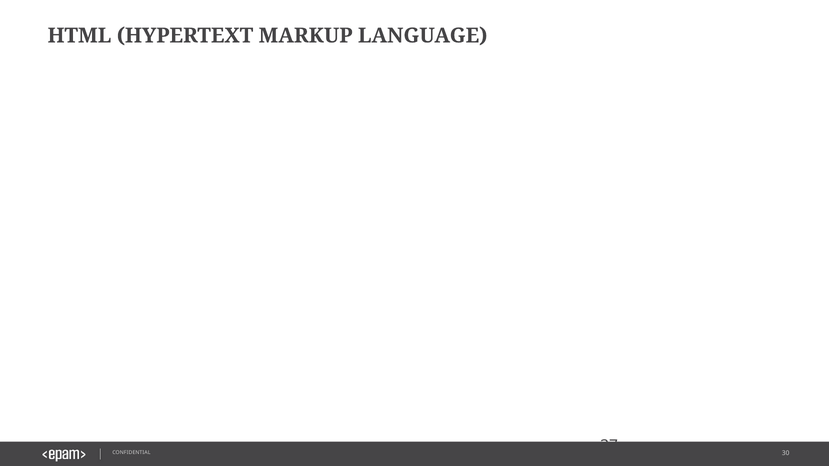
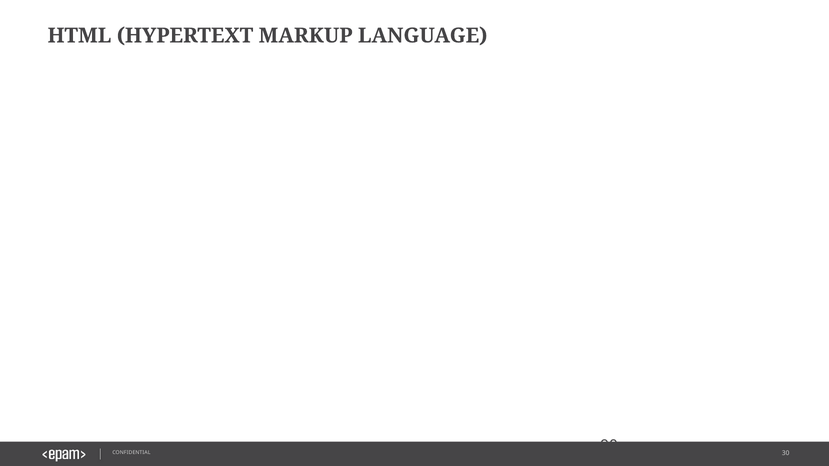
37: 37 -> 90 (609, 446)
